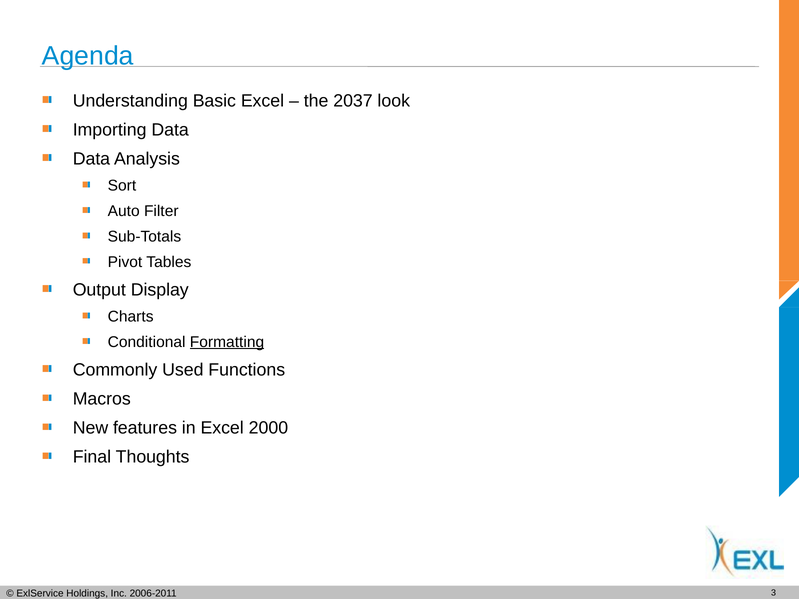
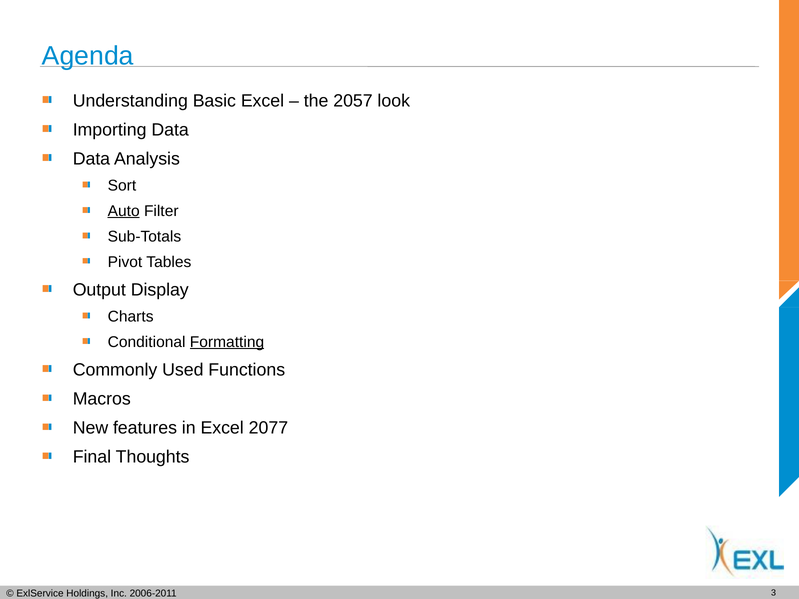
2037: 2037 -> 2057 (353, 101)
Auto underline: none -> present (124, 211)
2000: 2000 -> 2077 (268, 428)
